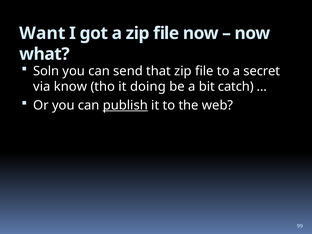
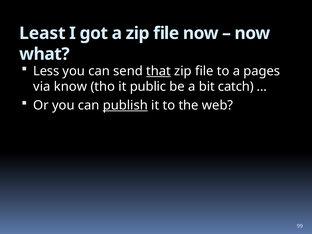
Want: Want -> Least (42, 33)
Soln: Soln -> Less (46, 71)
that underline: none -> present (158, 71)
secret: secret -> pages (262, 71)
doing: doing -> public (148, 87)
